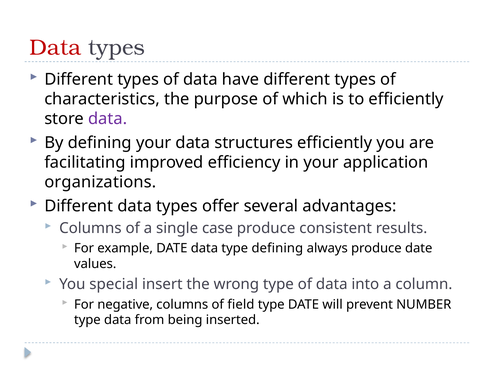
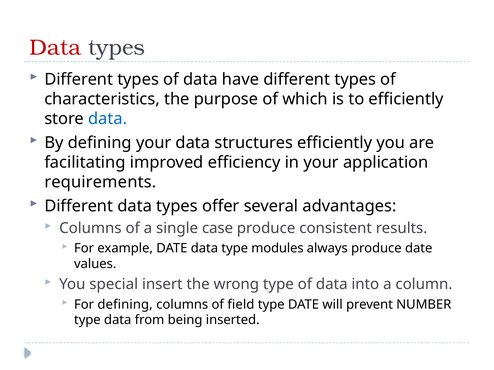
data colour: purple -> blue (108, 119)
organizations: organizations -> requirements (100, 182)
type defining: defining -> modules (277, 249)
For negative: negative -> defining (125, 305)
